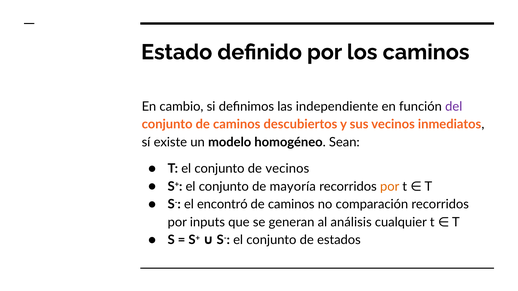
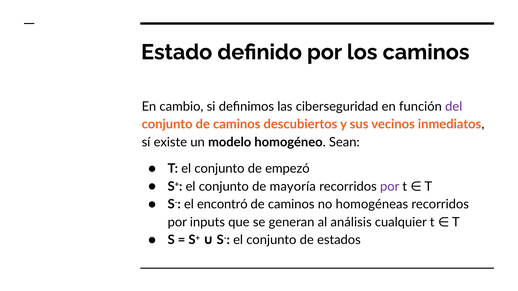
independiente: independiente -> ciberseguridad (337, 107)
de vecinos: vecinos -> empezó (287, 169)
por colour: orange -> purple (390, 187)
comparación: comparación -> homogéneas (372, 205)
